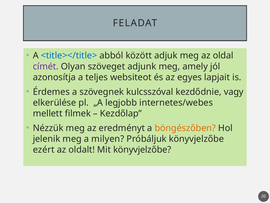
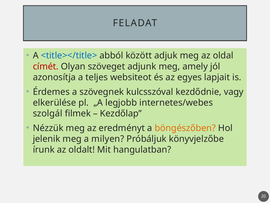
címét colour: purple -> red (46, 66)
mellett: mellett -> szolgál (48, 113)
ezért: ezért -> írunk (44, 149)
Mit könyvjelzőbe: könyvjelzőbe -> hangulatban (142, 149)
